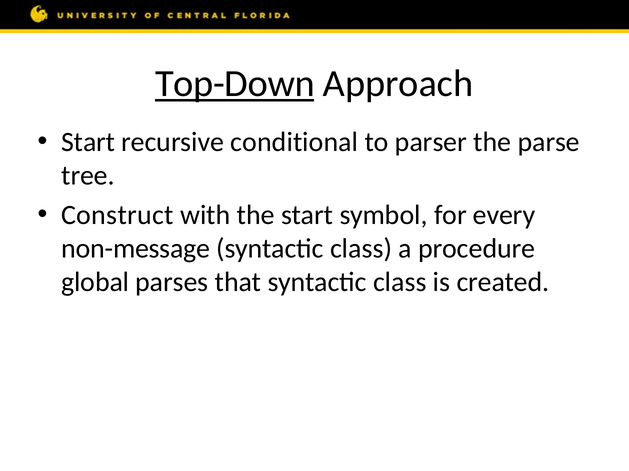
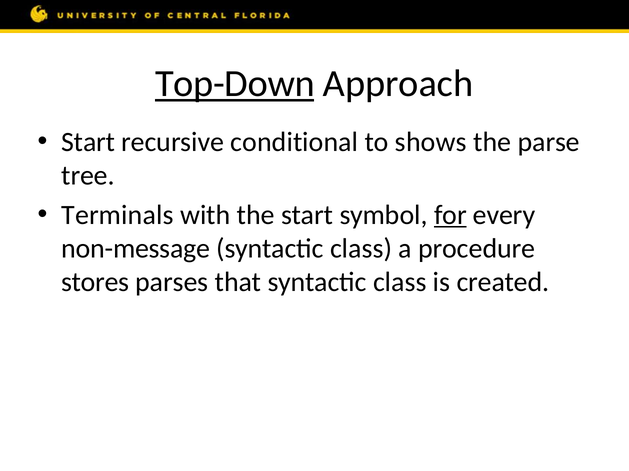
parser: parser -> shows (431, 142)
Construct: Construct -> Terminals (117, 215)
for underline: none -> present (450, 215)
global: global -> stores (95, 282)
